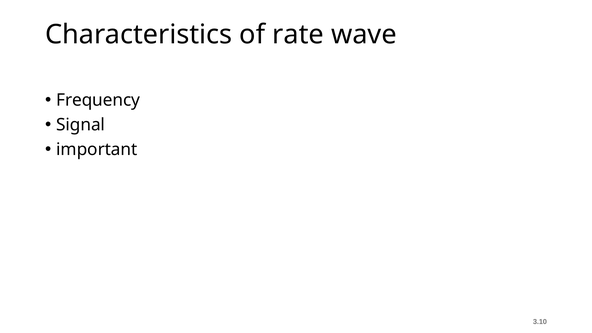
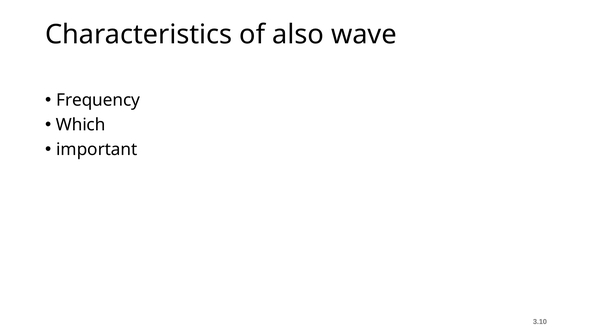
rate: rate -> also (298, 34)
Signal: Signal -> Which (81, 125)
